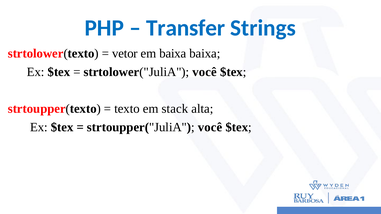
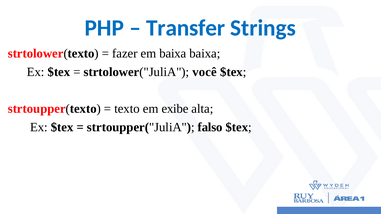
vetor: vetor -> fazer (125, 54)
stack: stack -> exibe (175, 109)
strtoupper("JuliA você: você -> falso (210, 127)
